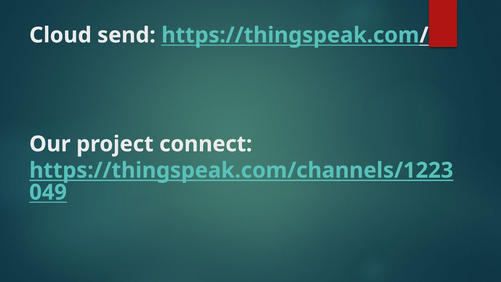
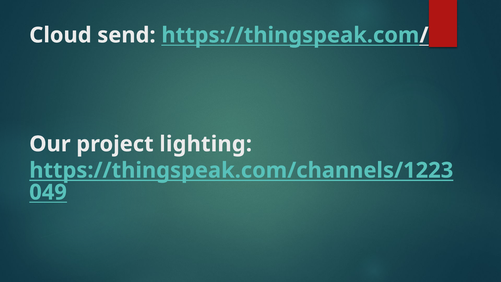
connect: connect -> lighting (206, 144)
